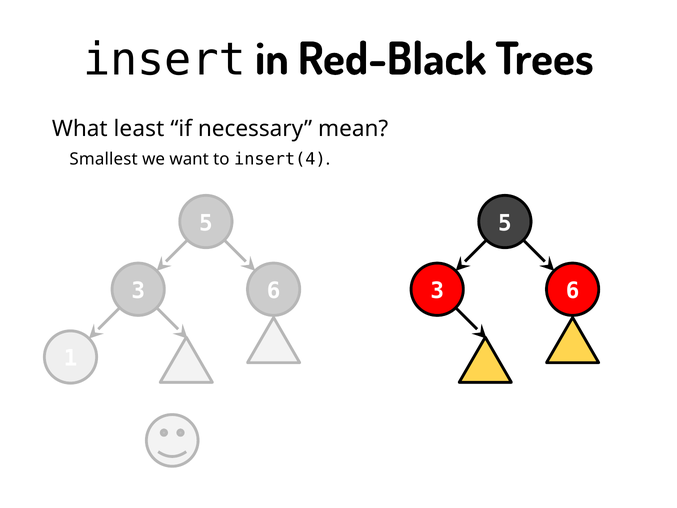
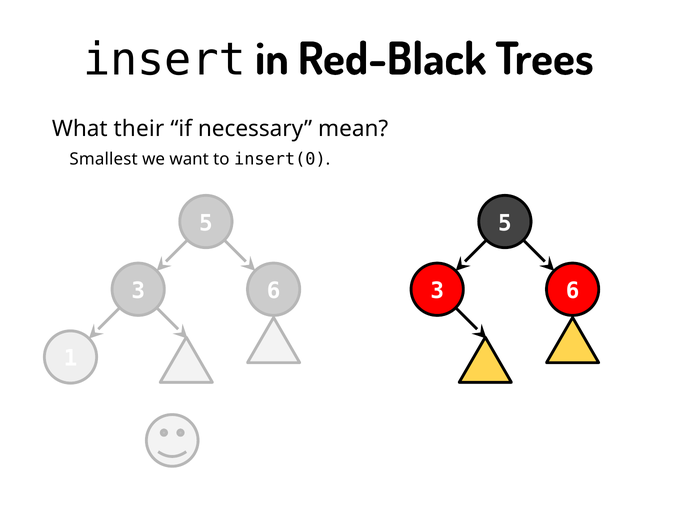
least: least -> their (139, 129)
insert(4: insert(4 -> insert(0 (280, 159)
